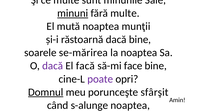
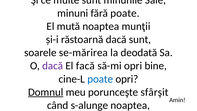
minuni underline: present -> none (73, 13)
fără multe: multe -> poate (125, 13)
dacă bine: bine -> sunt (140, 39)
la noaptea: noaptea -> deodată (139, 53)
să-mi face: face -> opri (133, 66)
poate colour: purple -> blue (100, 79)
